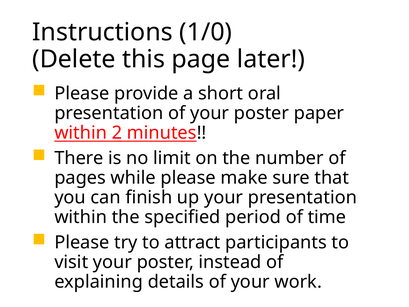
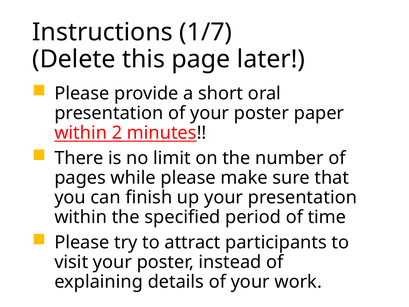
1/0: 1/0 -> 1/7 (206, 32)
